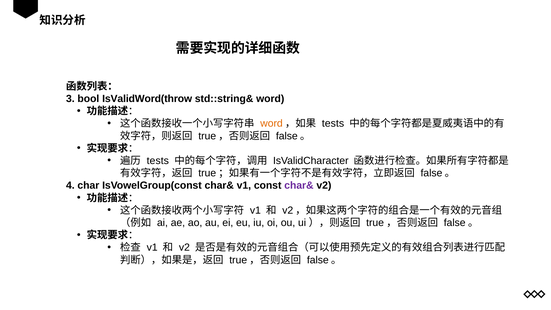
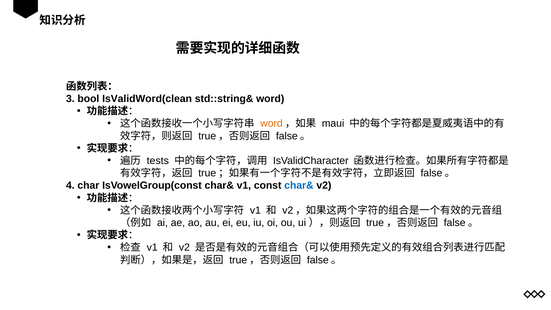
IsValidWord(throw: IsValidWord(throw -> IsValidWord(clean (147, 99)
tests: tests -> maui (333, 124)
char& colour: purple -> blue (299, 186)
